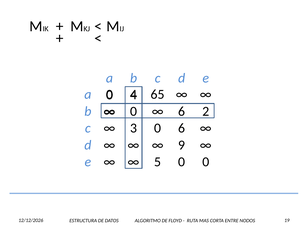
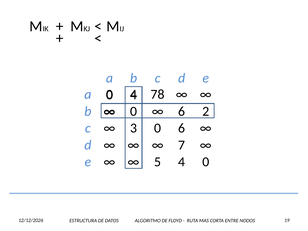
65: 65 -> 78 (158, 94)
9: 9 -> 7 (182, 145)
5 0: 0 -> 4 (182, 162)
